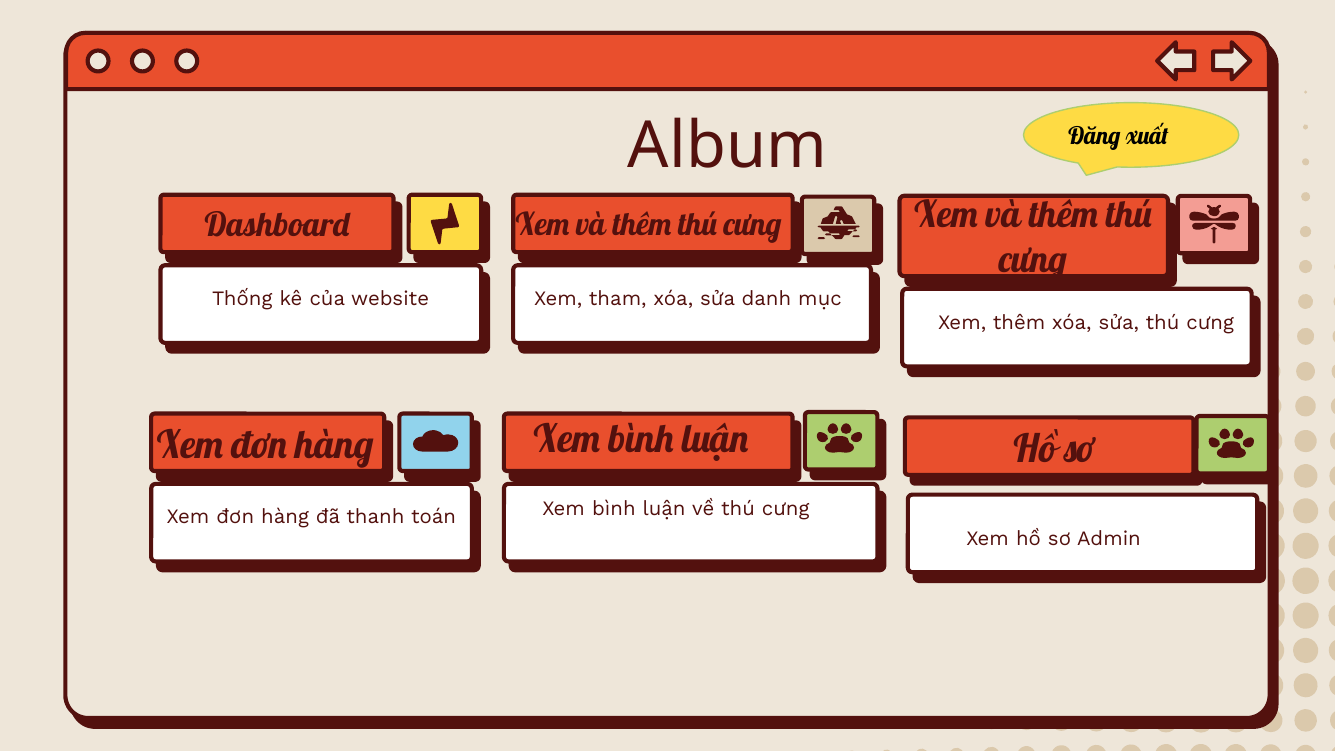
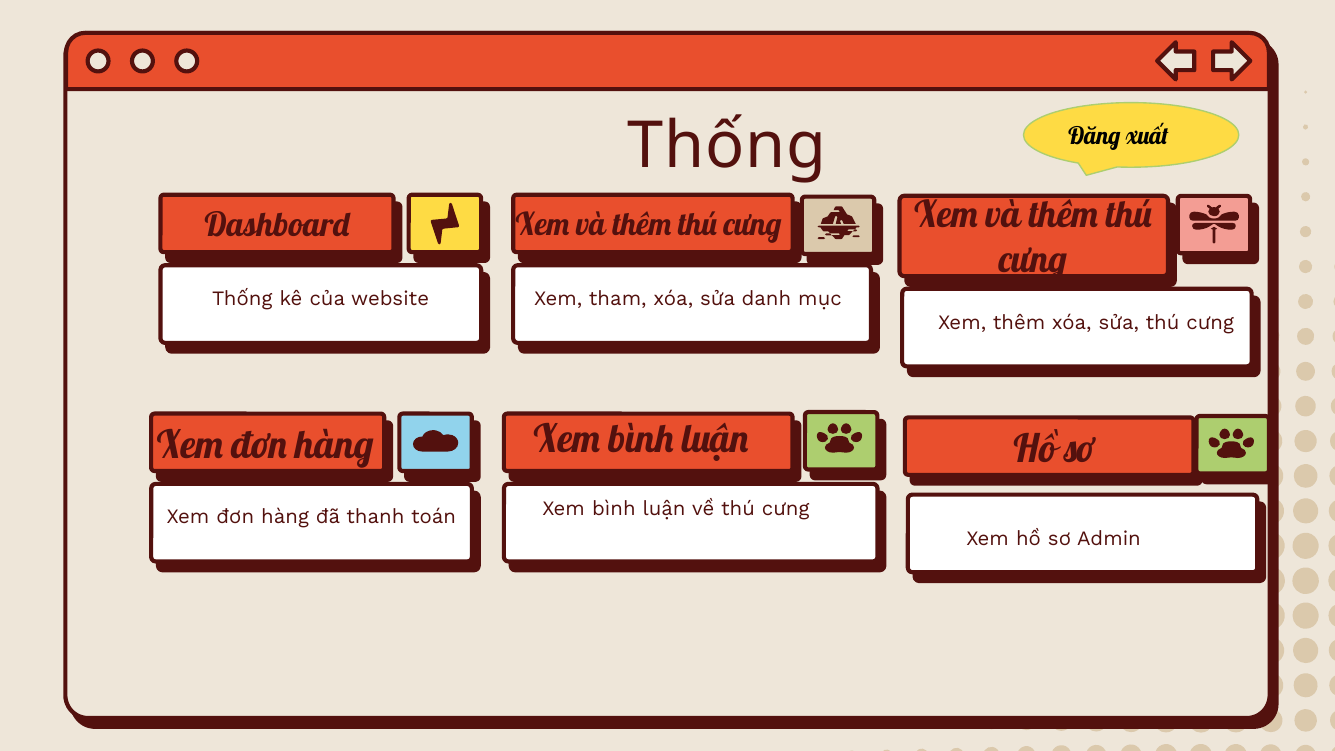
Album: Album -> Thống (727, 146)
